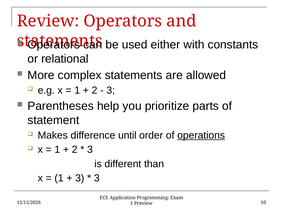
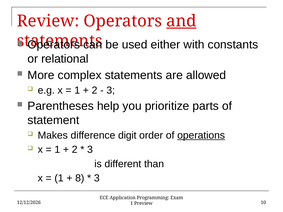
and underline: none -> present (181, 21)
until: until -> digit (127, 135)
3: 3 -> 8 (80, 178)
